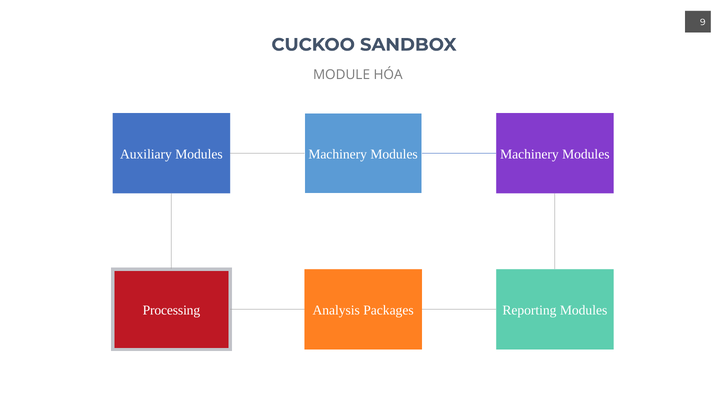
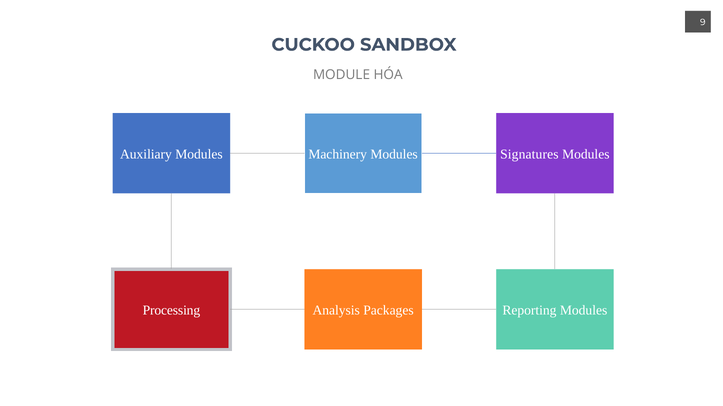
Modules Machinery: Machinery -> Signatures (529, 154)
